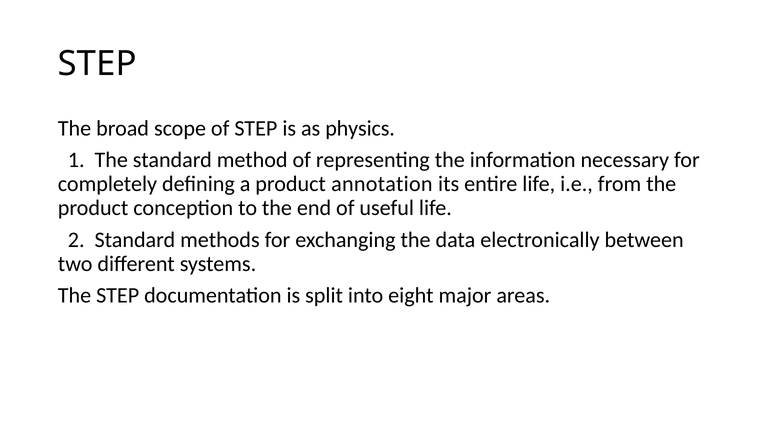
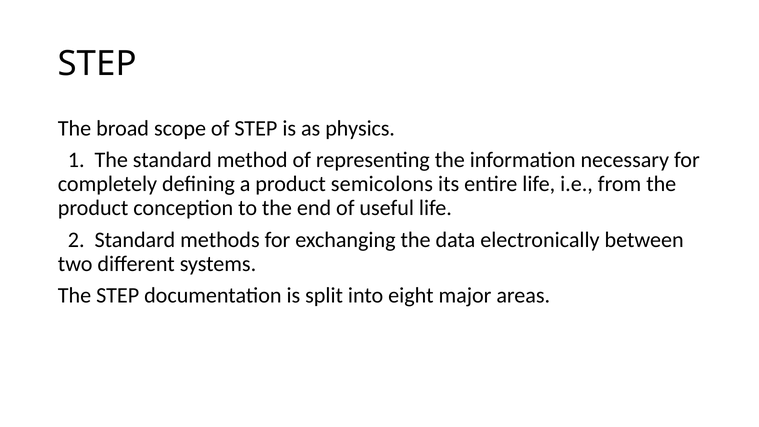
annotation: annotation -> semicolons (382, 184)
